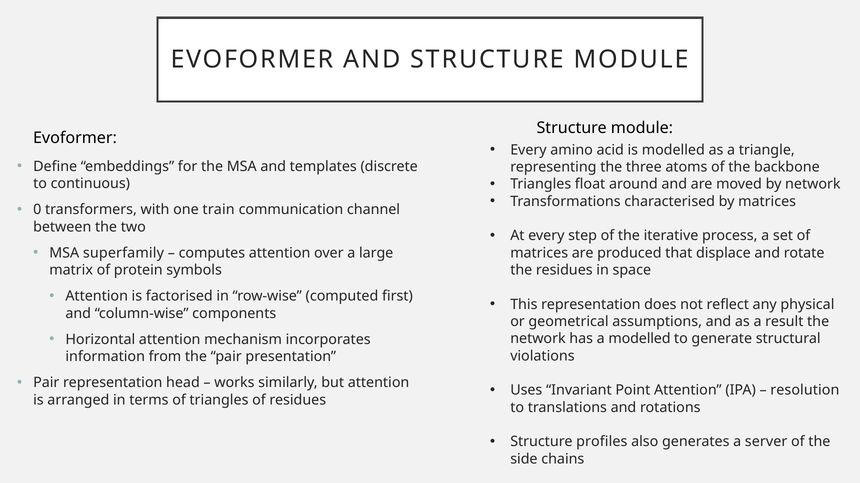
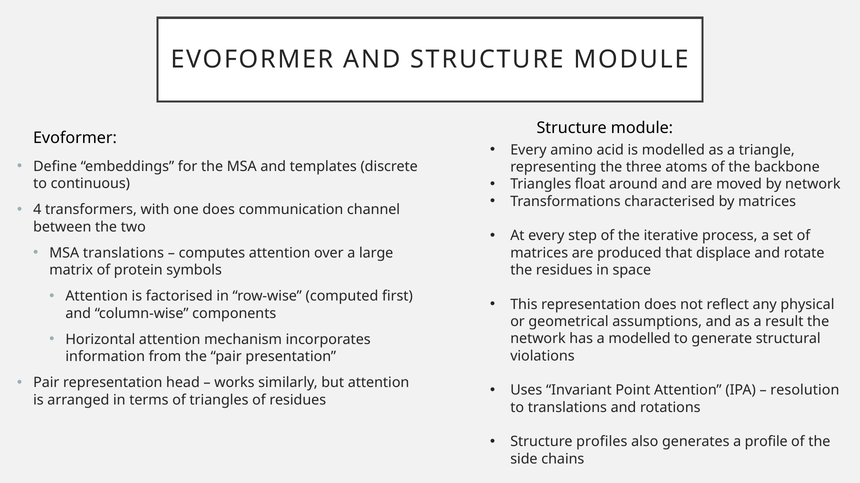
0: 0 -> 4 (37, 210)
one train: train -> does (219, 210)
MSA superfamily: superfamily -> translations (123, 253)
server: server -> profile (766, 442)
